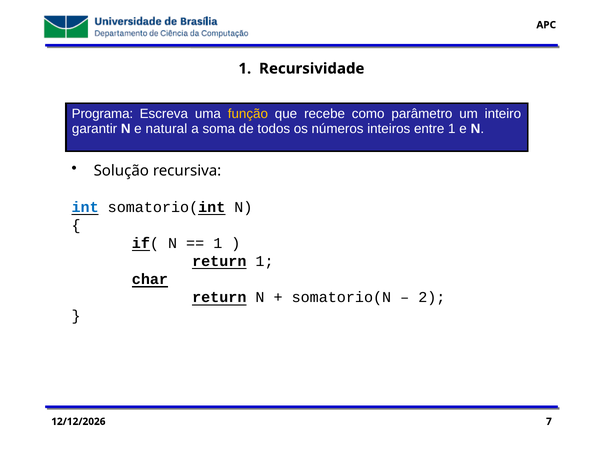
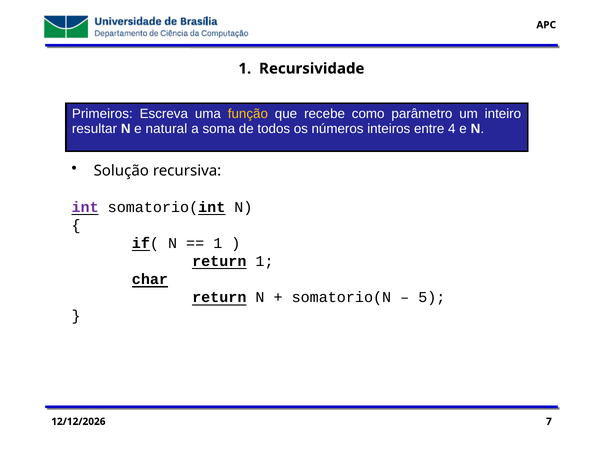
Programa: Programa -> Primeiros (102, 114)
garantir: garantir -> resultar (95, 129)
entre 1: 1 -> 4 (452, 129)
int colour: blue -> purple (85, 207)
2: 2 -> 5 (432, 298)
